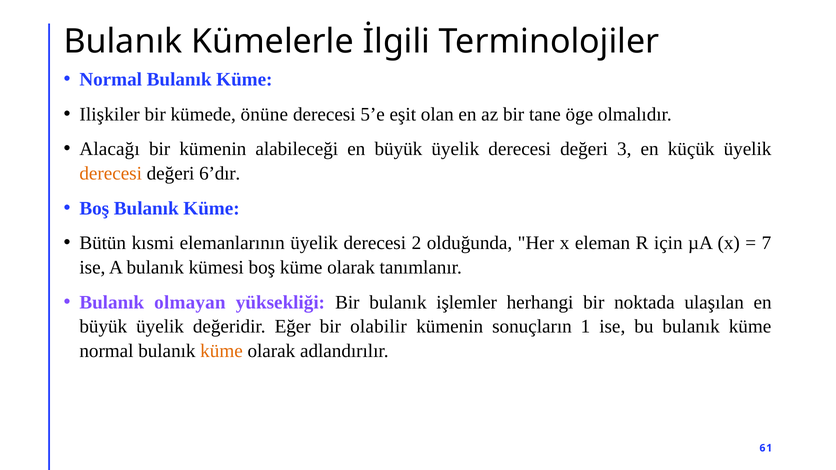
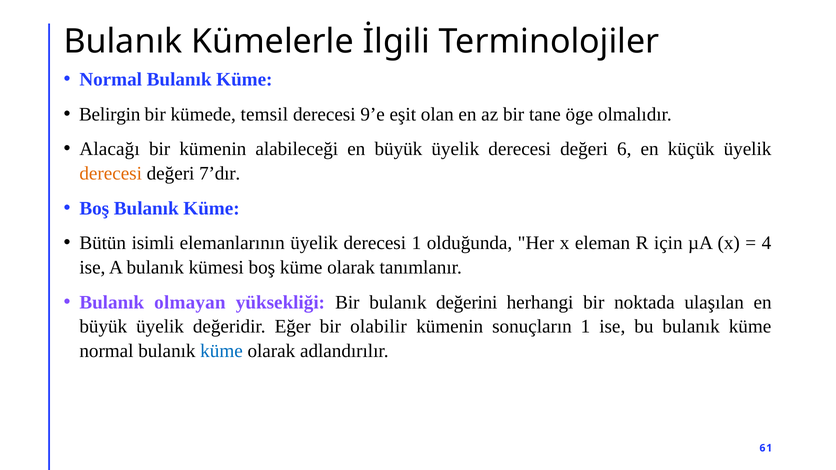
Ilişkiler: Ilişkiler -> Belirgin (110, 114)
önüne: önüne -> temsil (264, 114)
5’e: 5’e -> 9’e (373, 114)
3: 3 -> 6 (624, 149)
6’dır: 6’dır -> 7’dır (220, 174)
kısmi: kısmi -> isimli (153, 243)
derecesi 2: 2 -> 1 (416, 243)
7: 7 -> 4 (767, 243)
işlemler: işlemler -> değerini (467, 302)
küme colour: orange -> blue (222, 351)
